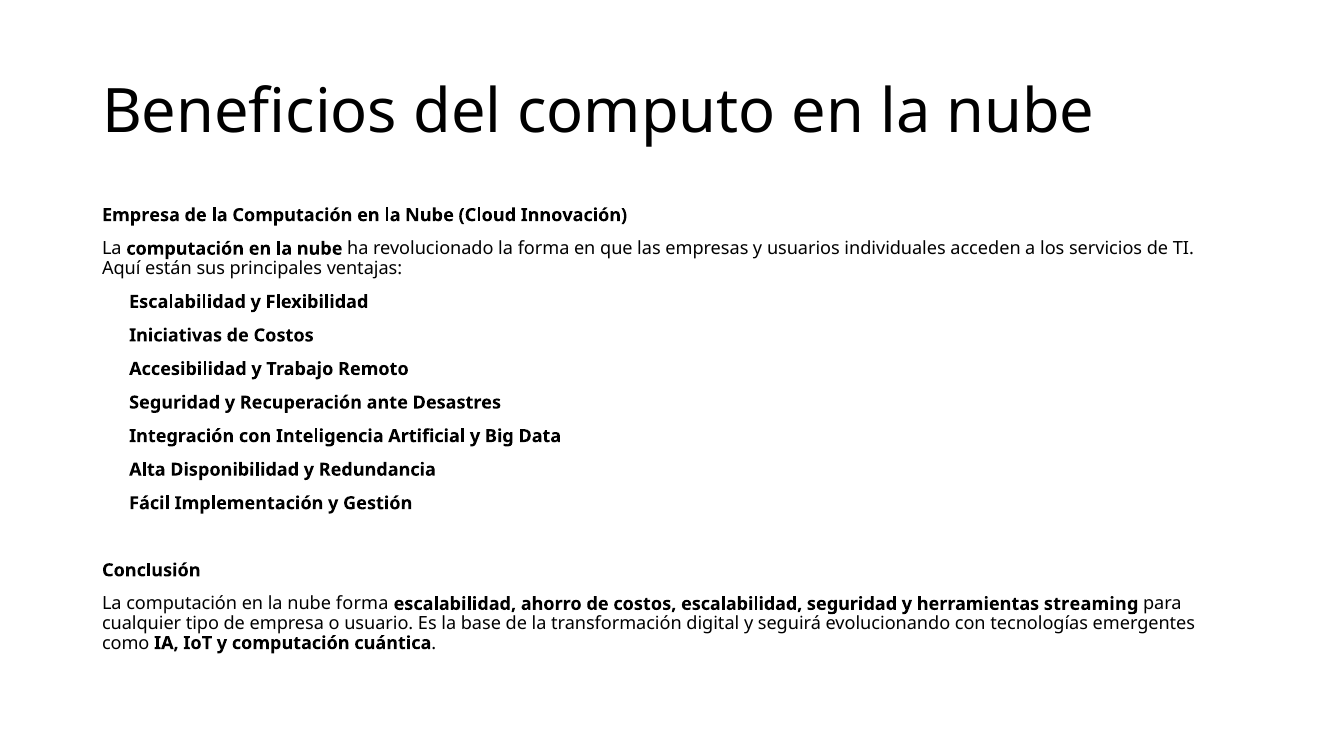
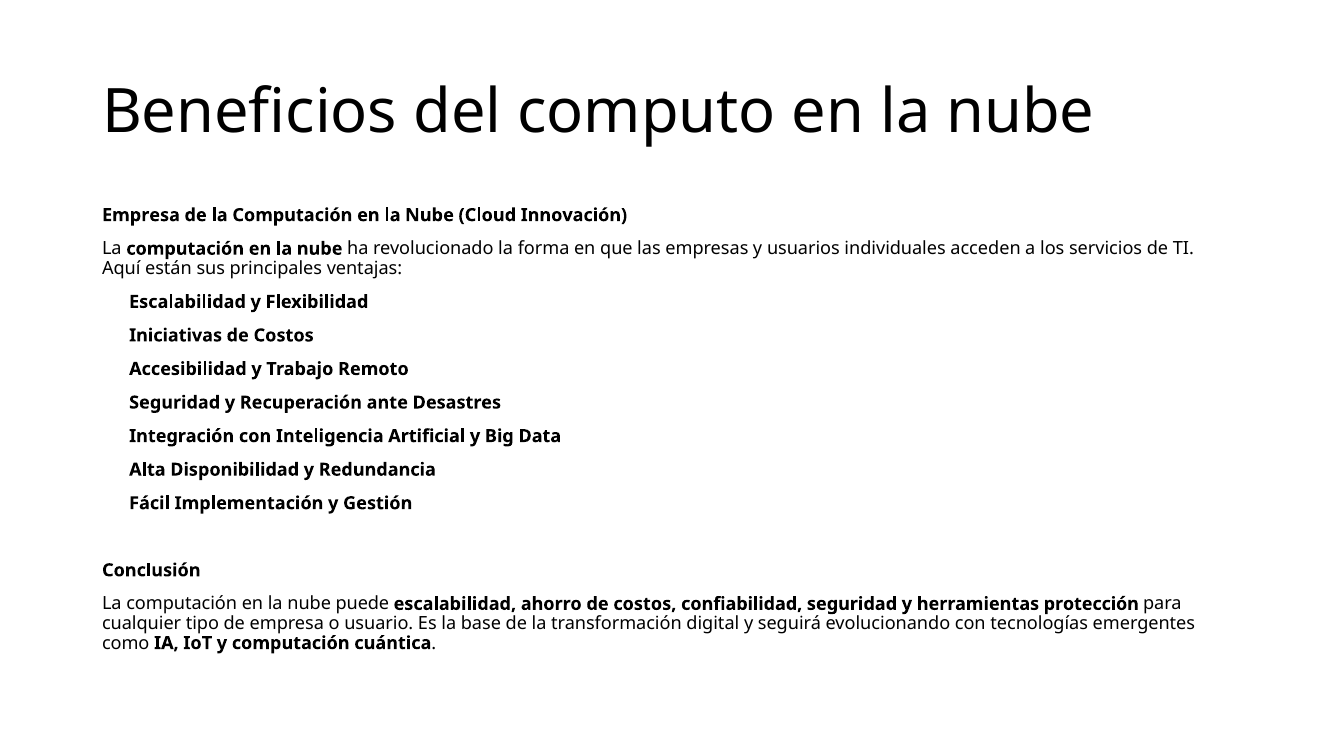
nube forma: forma -> puede (362, 604)
costos escalabilidad: escalabilidad -> confiabilidad (742, 604)
streaming: streaming -> protección (1091, 604)
